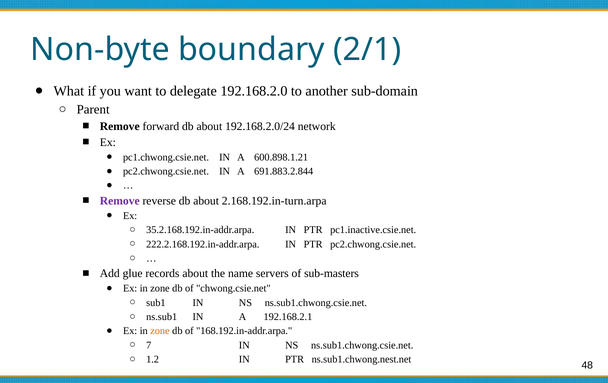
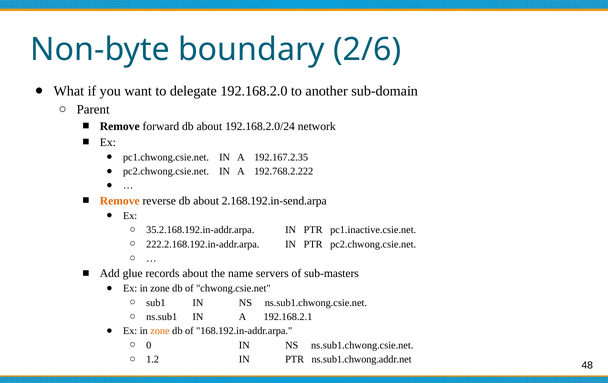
2/1: 2/1 -> 2/6 (367, 49)
600.898.1.21: 600.898.1.21 -> 192.167.2.35 (281, 157)
691.883.2.844: 691.883.2.844 -> 192.768.2.222 (284, 171)
Remove colour: purple -> orange (120, 201)
2.168.192.in-turn.arpa: 2.168.192.in-turn.arpa -> 2.168.192.in-send.arpa (274, 201)
7: 7 -> 0 (149, 345)
ns.sub1.chwong.nest.net: ns.sub1.chwong.nest.net -> ns.sub1.chwong.addr.net (362, 359)
